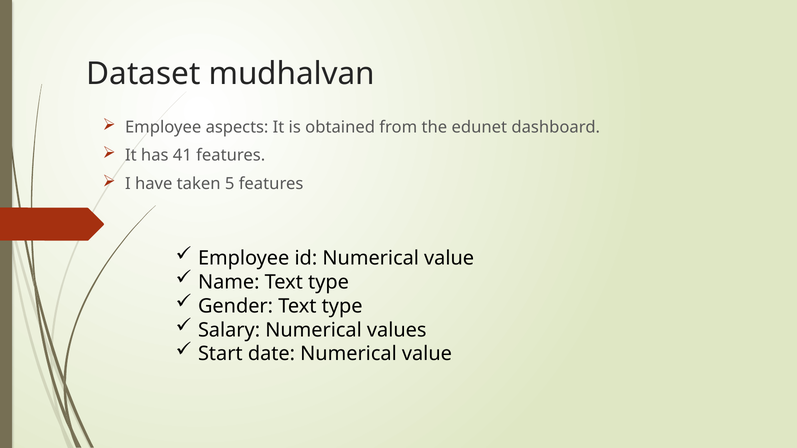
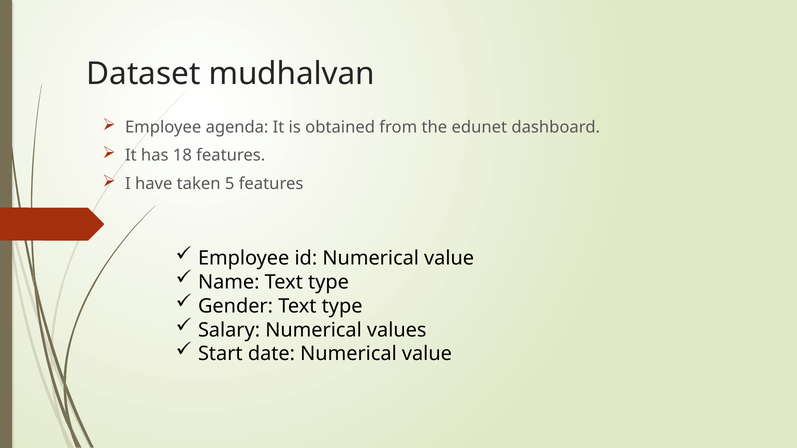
aspects: aspects -> agenda (237, 127)
41: 41 -> 18 (182, 156)
